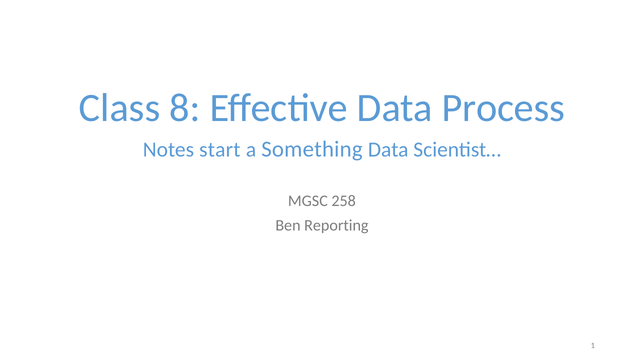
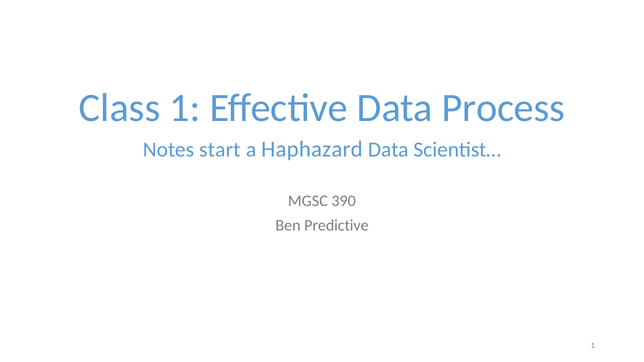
Class 8: 8 -> 1 (185, 108)
Something: Something -> Haphazard (312, 149)
258: 258 -> 390 (344, 201)
Reporting: Reporting -> Predictive (336, 225)
